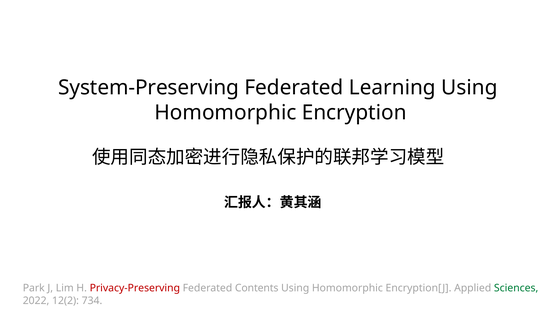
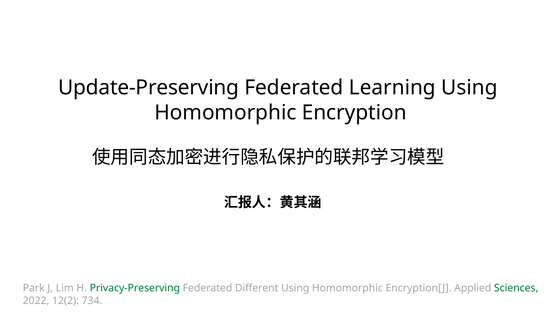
System-Preserving: System-Preserving -> Update-Preserving (149, 88)
Privacy-Preserving colour: red -> green (135, 288)
Contents: Contents -> Different (257, 288)
